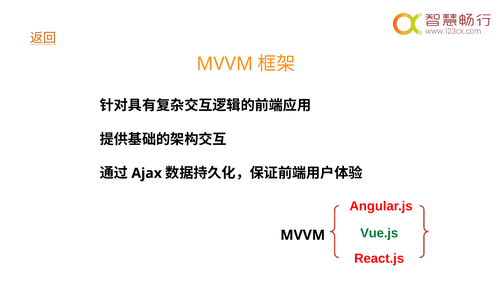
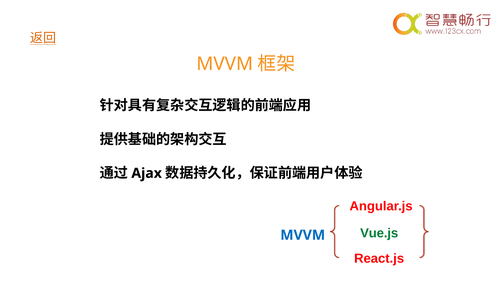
MVVM colour: black -> blue (303, 235)
